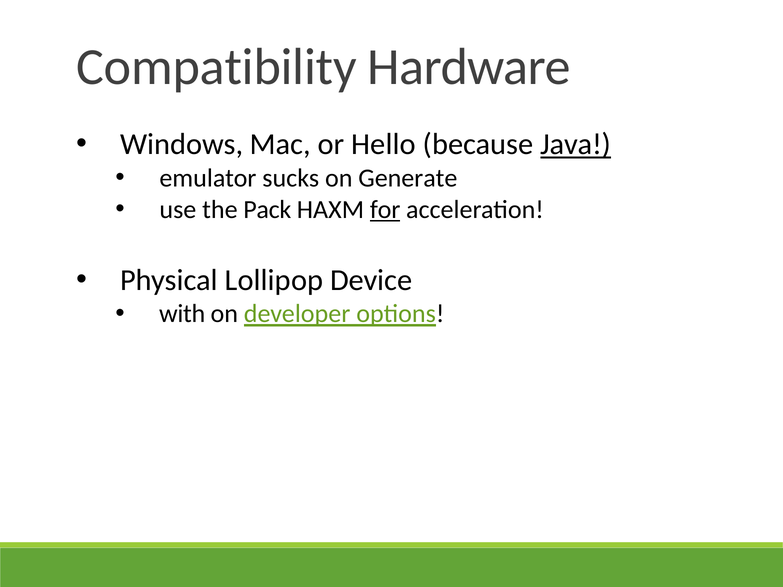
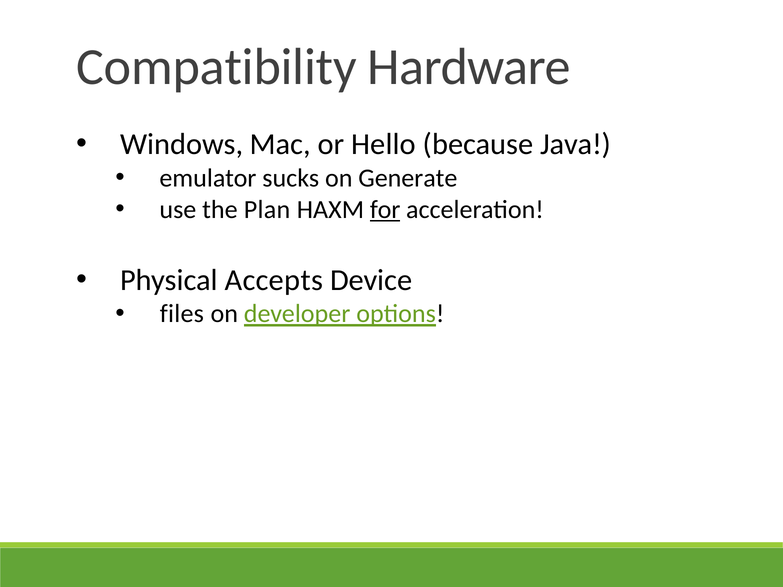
Java underline: present -> none (576, 145)
Pack: Pack -> Plan (267, 209)
Lollipop: Lollipop -> Accepts (274, 280)
with: with -> files (182, 314)
